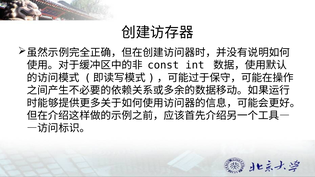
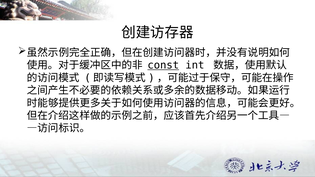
const underline: none -> present (163, 65)
